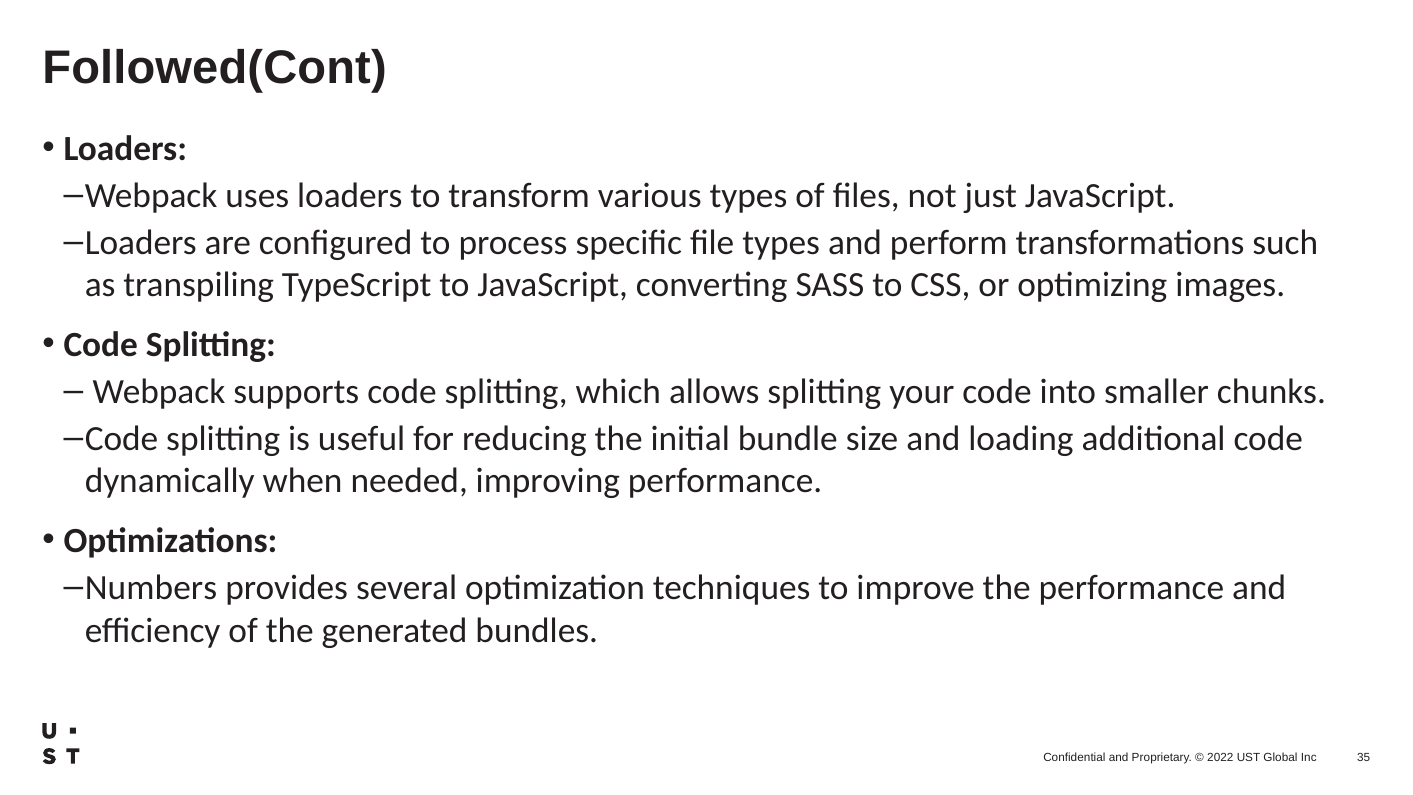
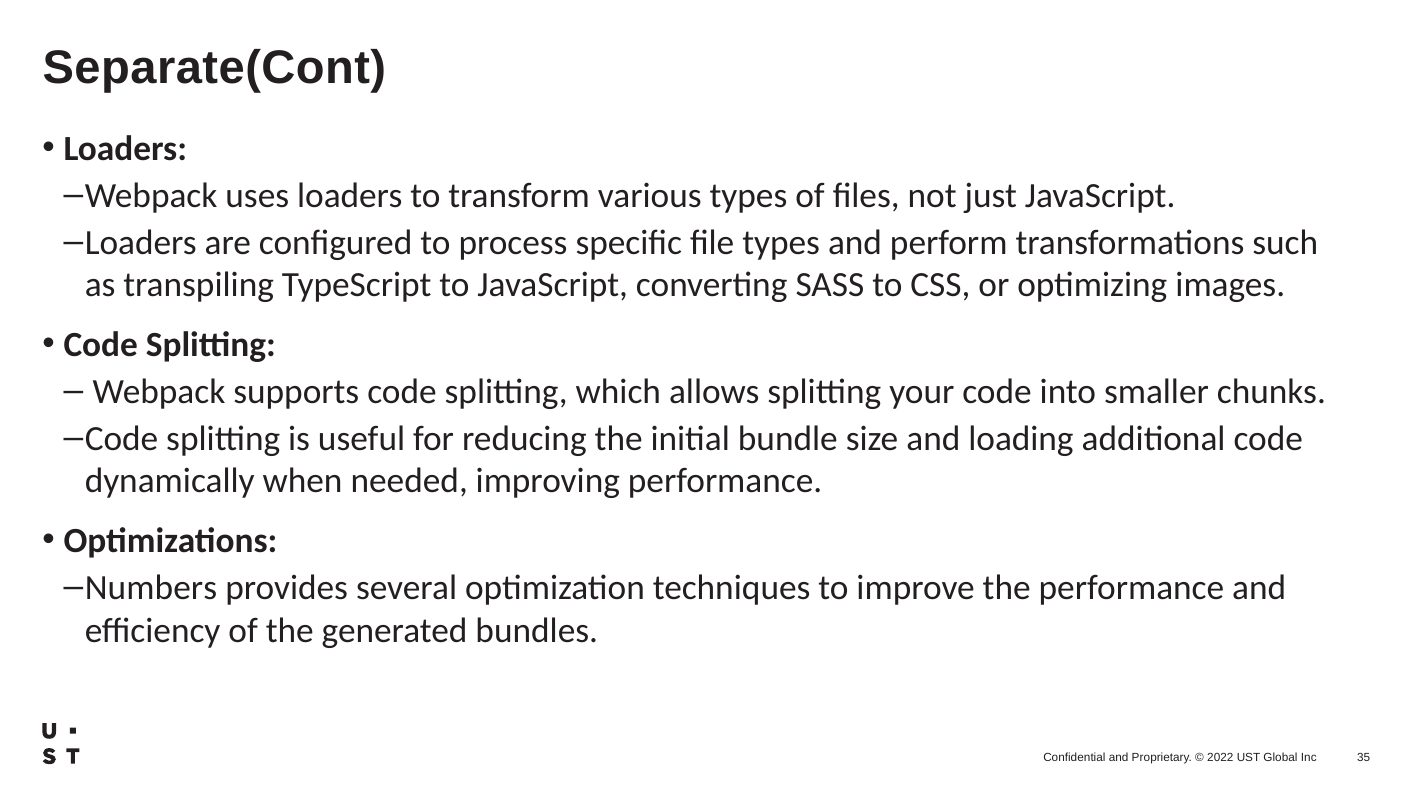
Followed(Cont: Followed(Cont -> Separate(Cont (214, 68)
